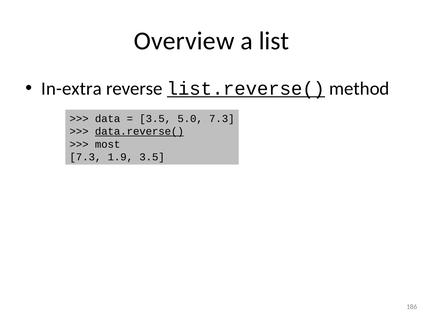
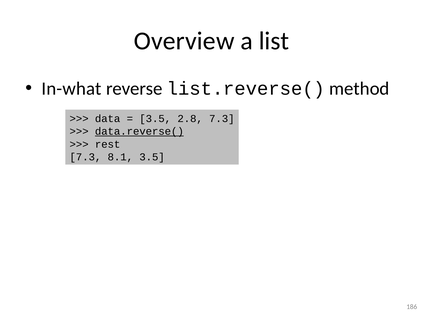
In-extra: In-extra -> In-what (72, 89)
list.reverse( underline: present -> none (246, 89)
5.0: 5.0 -> 2.8 (190, 119)
most: most -> rest (108, 144)
1.9: 1.9 -> 8.1 (120, 157)
